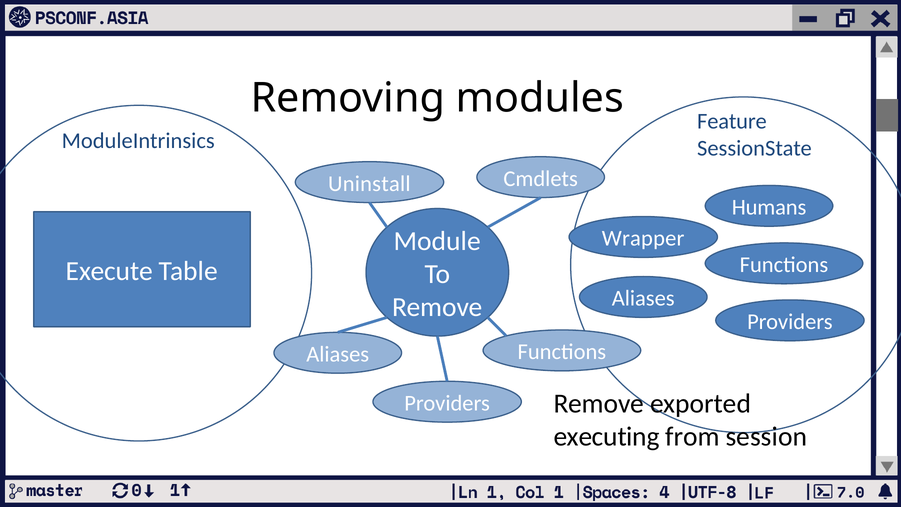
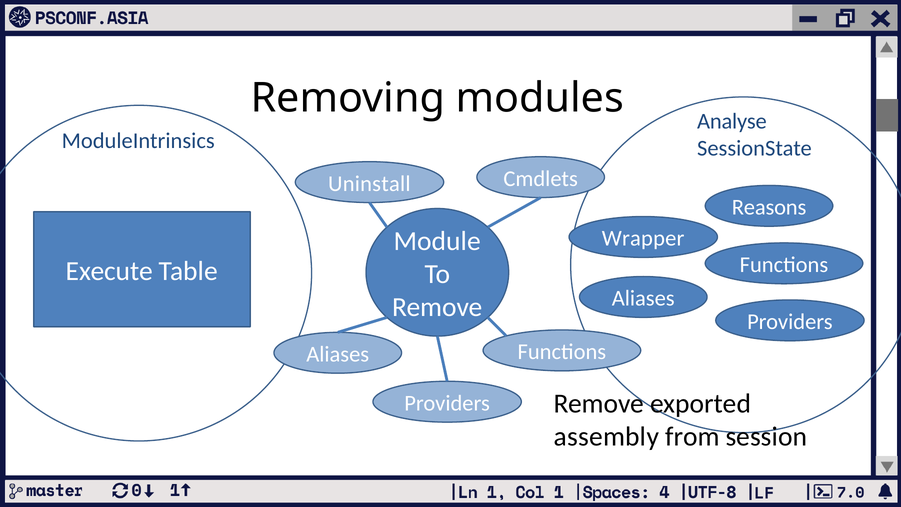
Feature: Feature -> Analyse (732, 121)
Humans: Humans -> Reasons (769, 207)
executing: executing -> assembly (606, 437)
